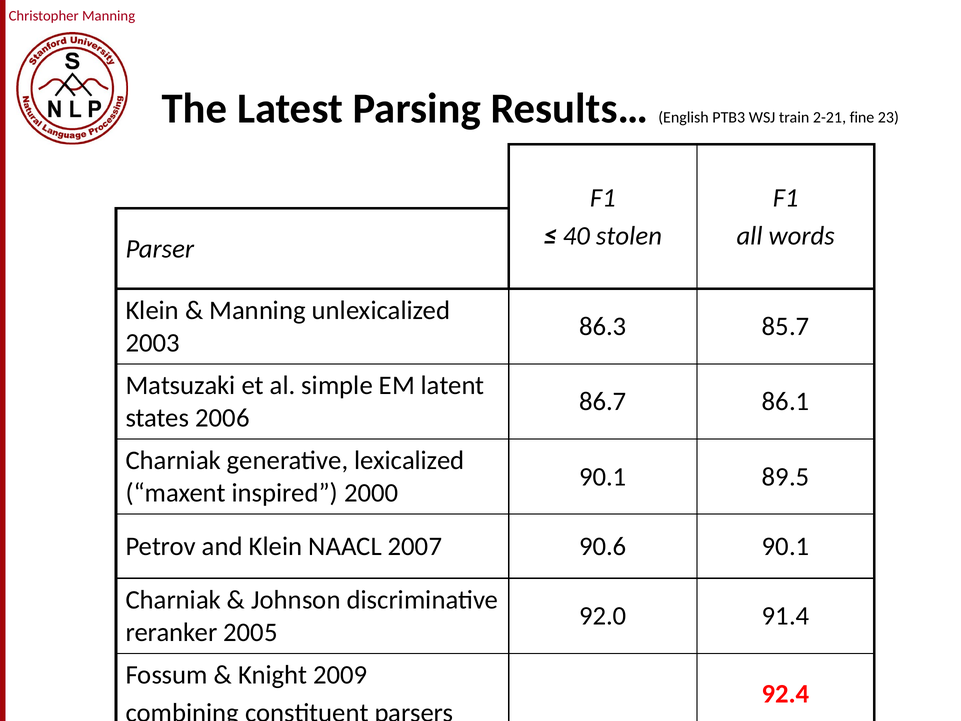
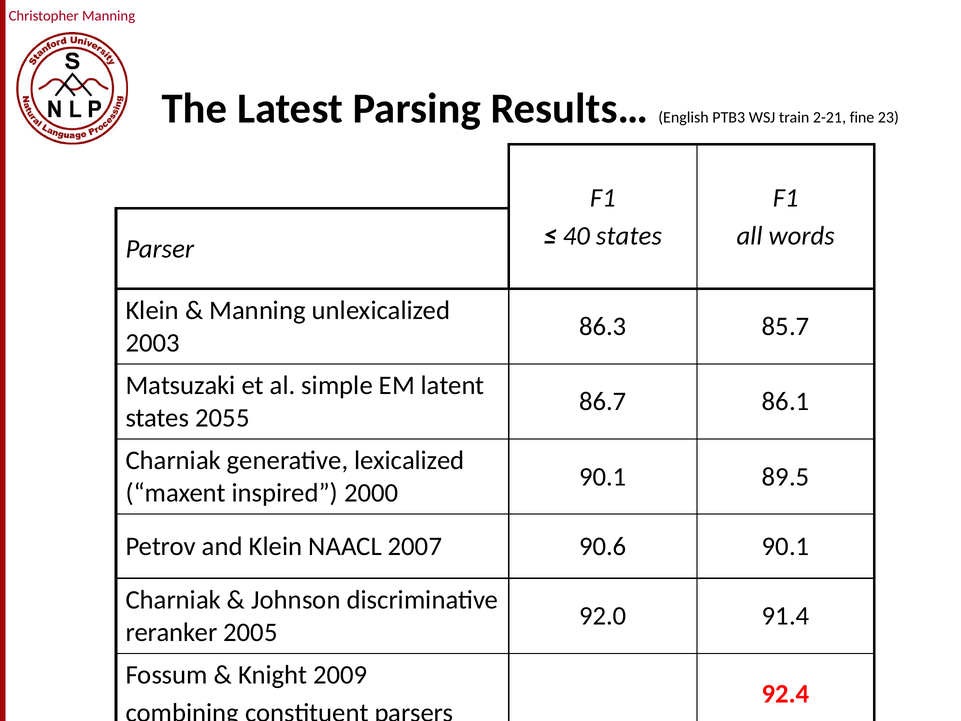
40 stolen: stolen -> states (629, 236)
2006: 2006 -> 2055 (222, 418)
